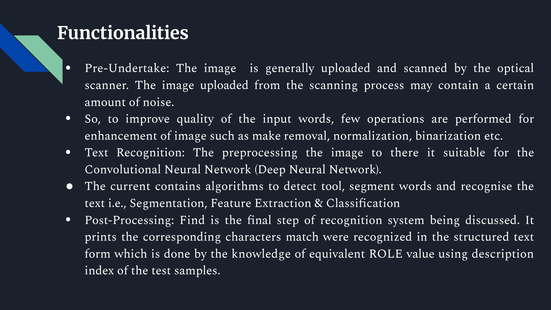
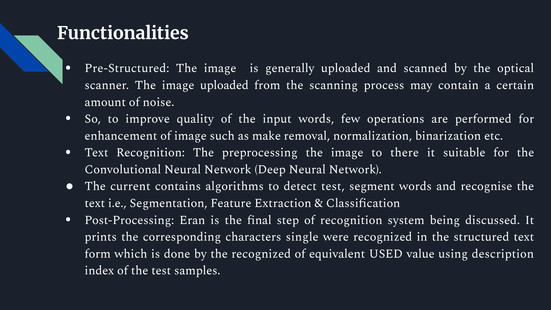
Pre-Undertake: Pre-Undertake -> Pre-Structured (127, 68)
detect tool: tool -> test (333, 186)
Find: Find -> Eran (192, 220)
match: match -> single (302, 237)
the knowledge: knowledge -> recognized (261, 254)
ROLE: ROLE -> USED (386, 254)
